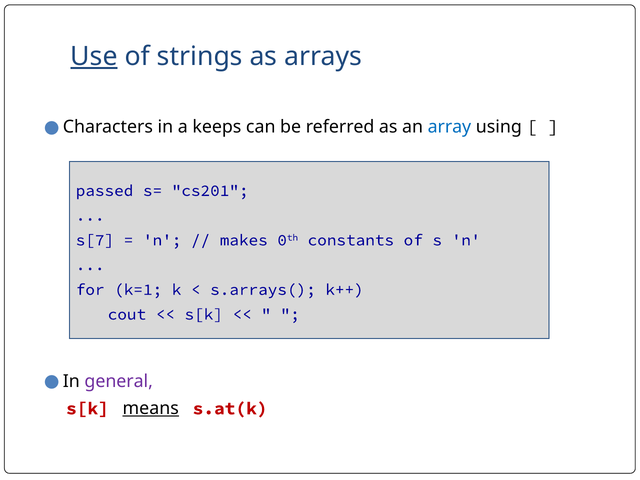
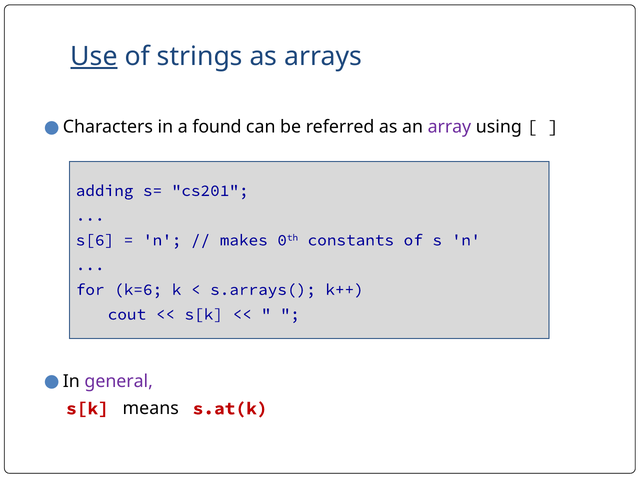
keeps: keeps -> found (217, 127)
array colour: blue -> purple (449, 127)
passed: passed -> adding (105, 191)
s[7: s[7 -> s[6 (95, 240)
k=1: k=1 -> k=6 (138, 290)
means underline: present -> none (151, 408)
